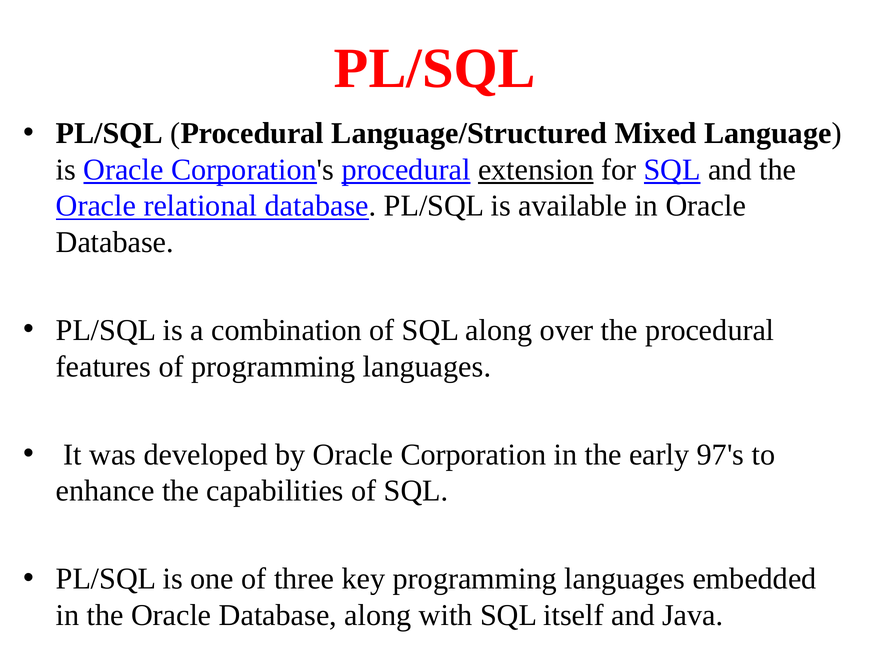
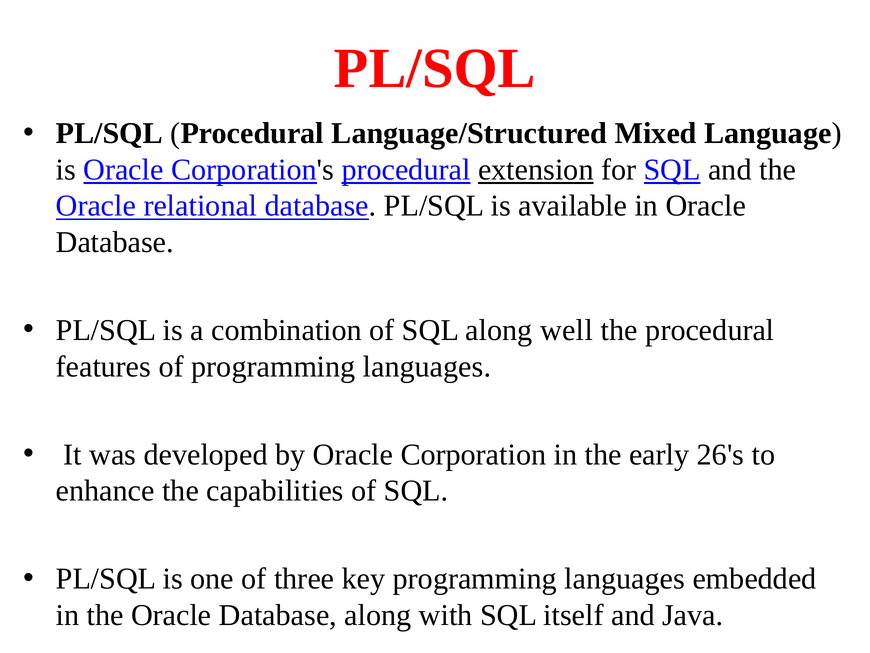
over: over -> well (567, 330)
97's: 97's -> 26's (721, 454)
